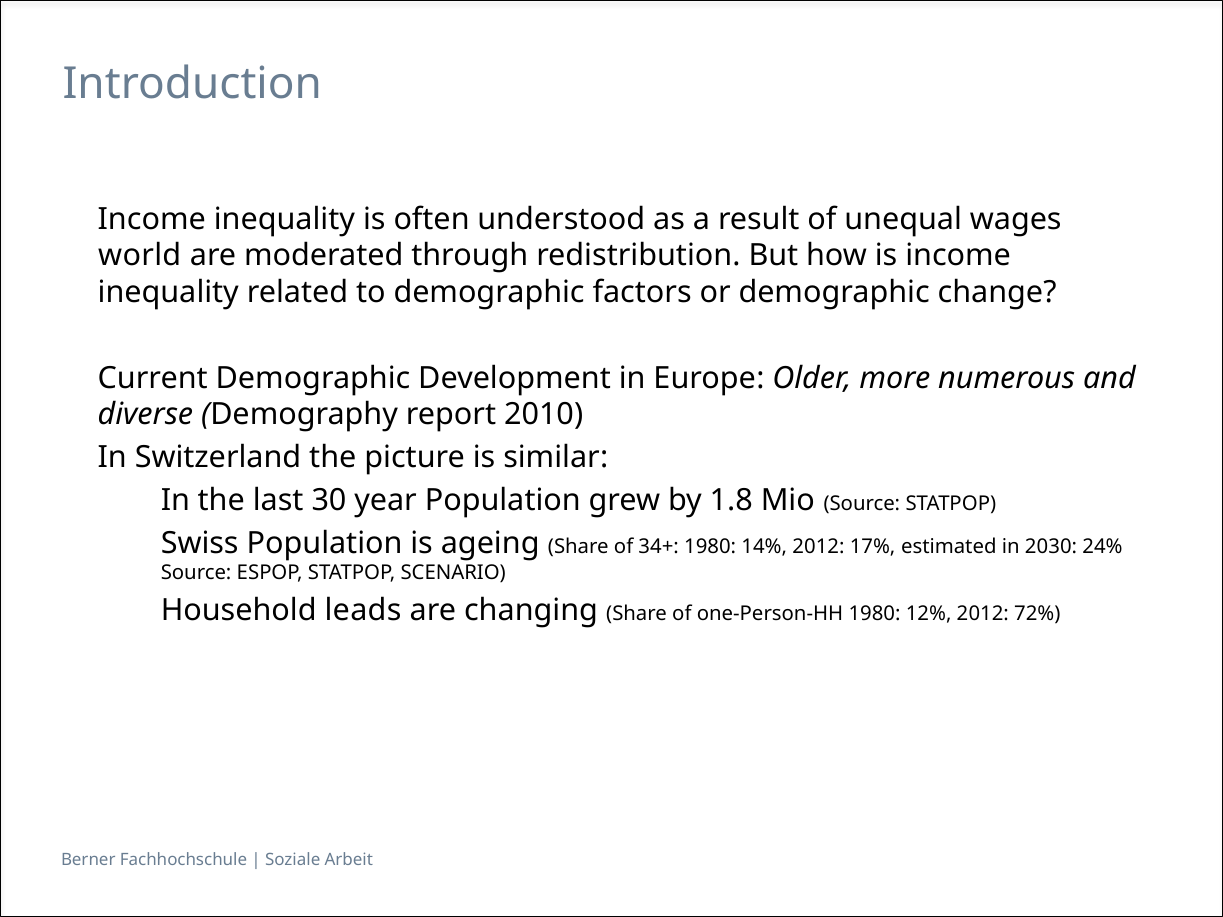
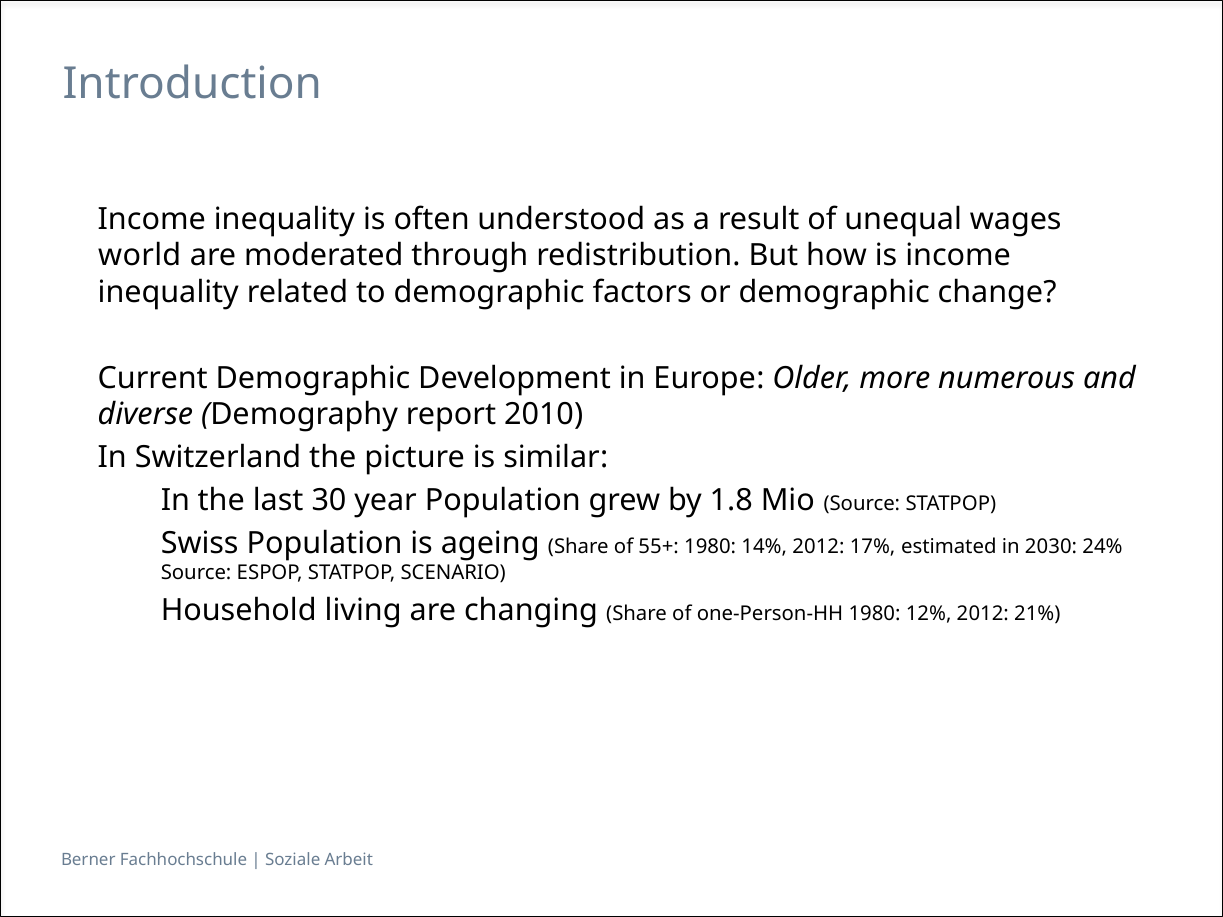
34+: 34+ -> 55+ (659, 547)
leads: leads -> living (363, 610)
72%: 72% -> 21% (1037, 614)
